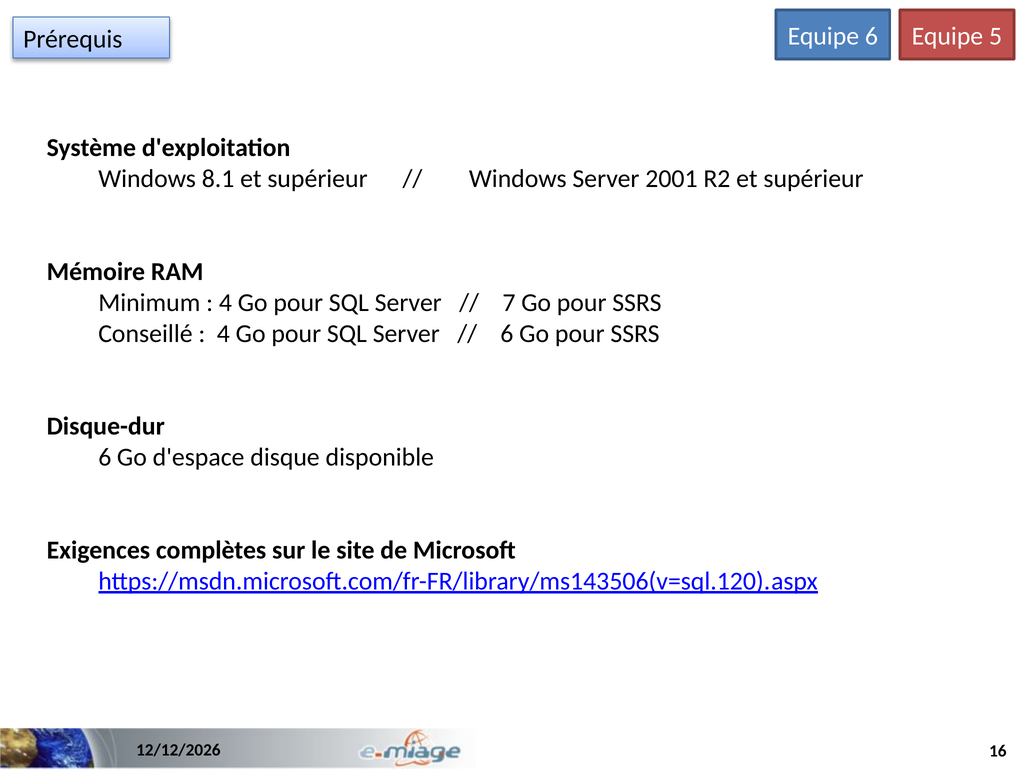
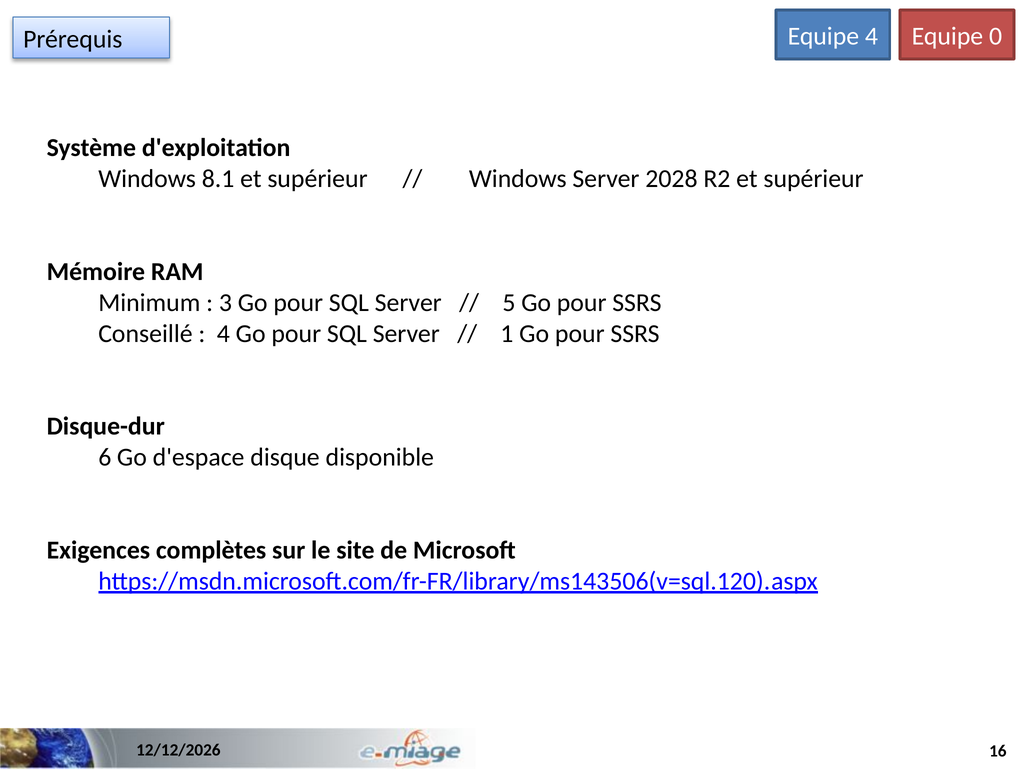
Equipe 6: 6 -> 4 (871, 36)
5: 5 -> 0 (996, 36)
2001: 2001 -> 2028 (671, 179)
4: 4 -> 3 (225, 303)
7: 7 -> 5 (509, 303)
6: 6 -> 1 (507, 334)
